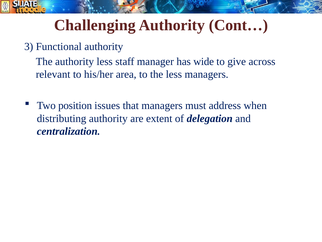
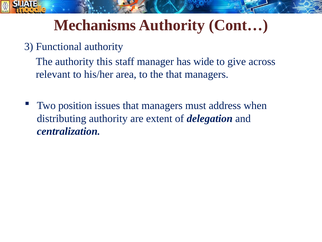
Challenging: Challenging -> Mechanisms (95, 25)
authority less: less -> this (105, 61)
the less: less -> that (174, 74)
